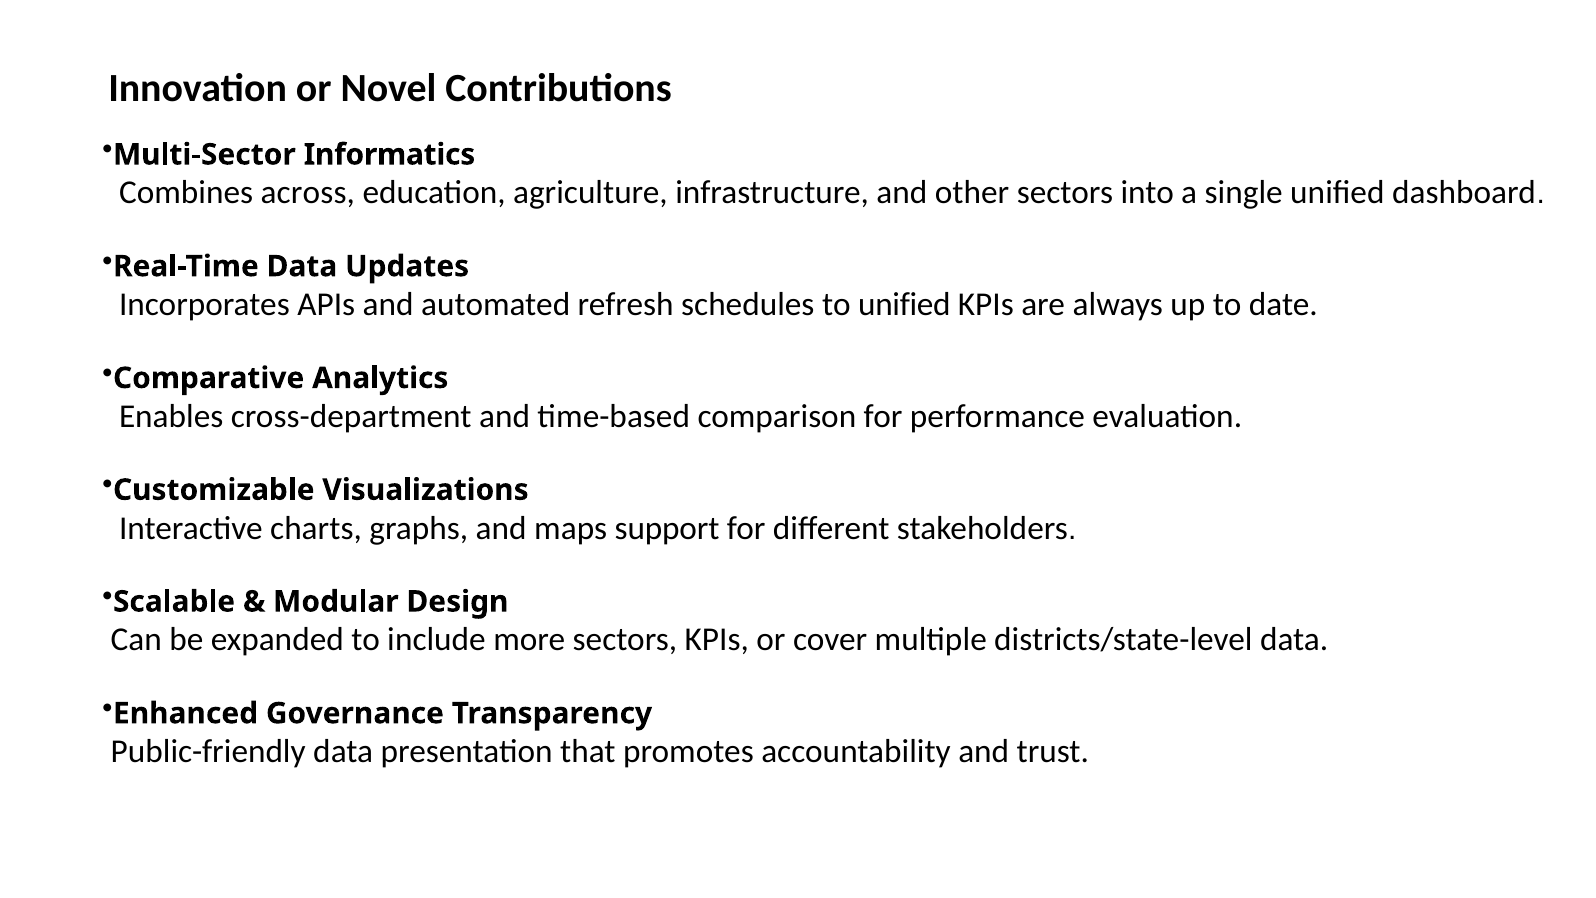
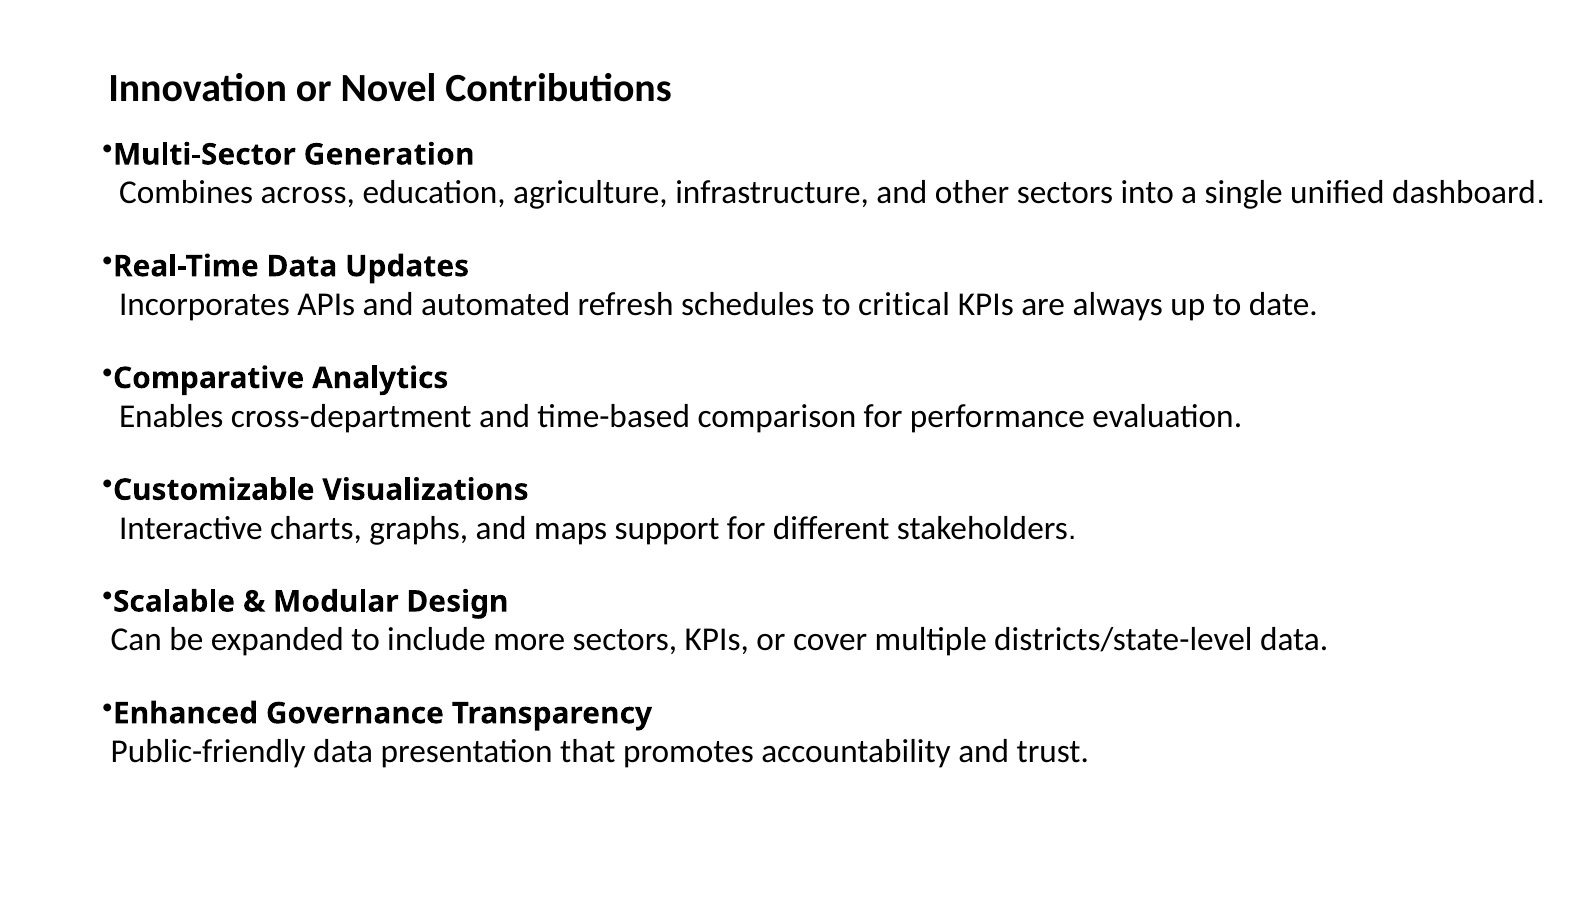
Informatics: Informatics -> Generation (389, 155)
to unified: unified -> critical (904, 304)
